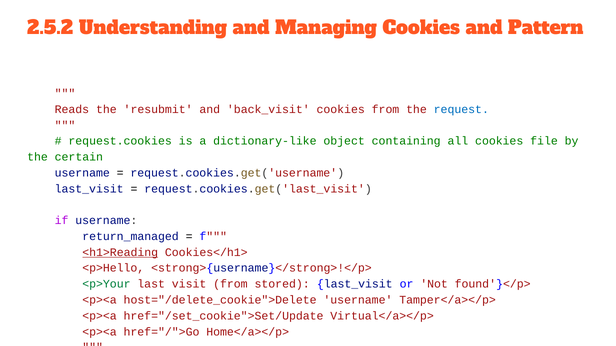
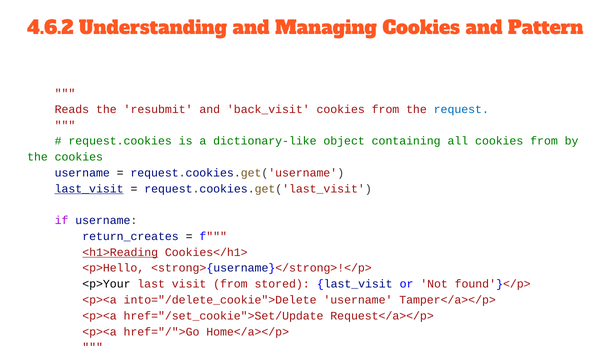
2.5.2: 2.5.2 -> 4.6.2 (50, 28)
all cookies file: file -> from (544, 141)
the certain: certain -> cookies (79, 157)
last_visit underline: none -> present (89, 189)
return_managed: return_managed -> return_creates (131, 237)
<p>Your colour: green -> black (106, 284)
host="/delete_cookie">Delete: host="/delete_cookie">Delete -> into="/delete_cookie">Delete (220, 300)
Virtual</a></p>: Virtual</a></p> -> Request</a></p> (382, 316)
